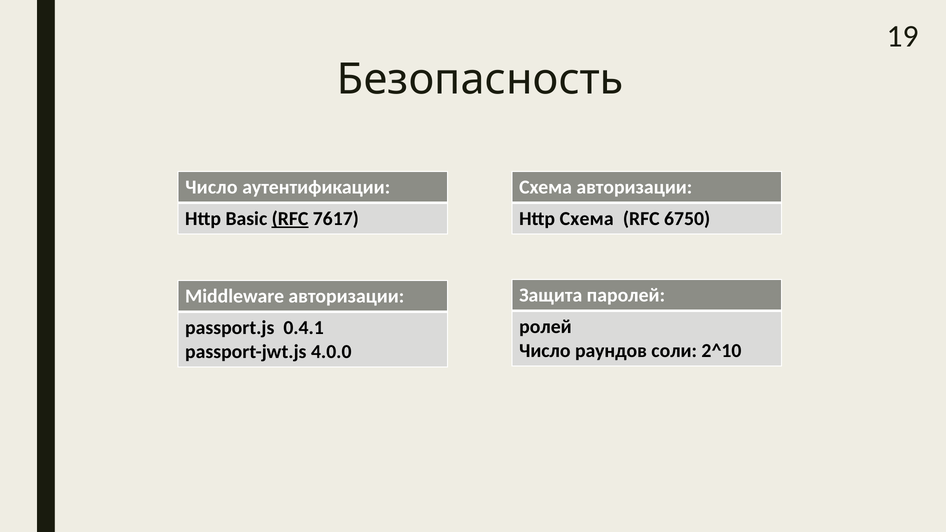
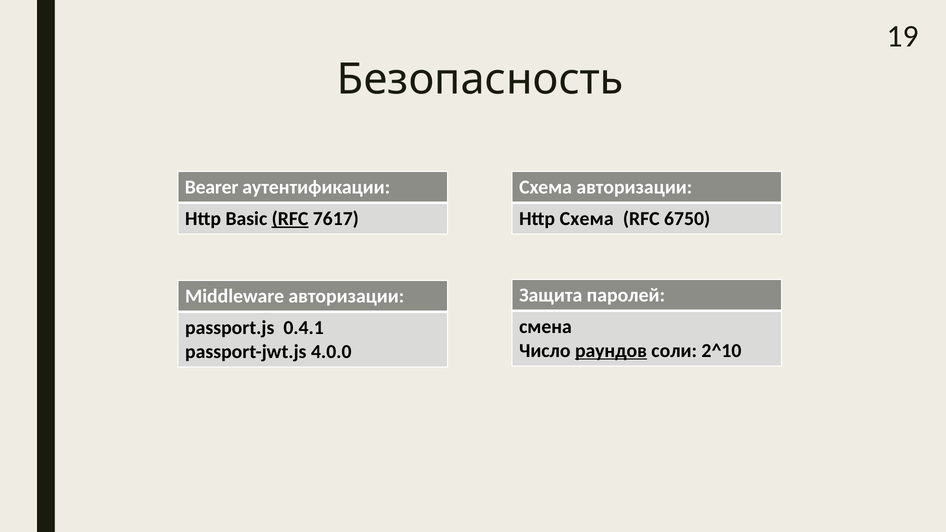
Число: Число -> Bearer (212, 187)
ролей: ролей -> смена (545, 327)
раундов underline: none -> present (611, 351)
